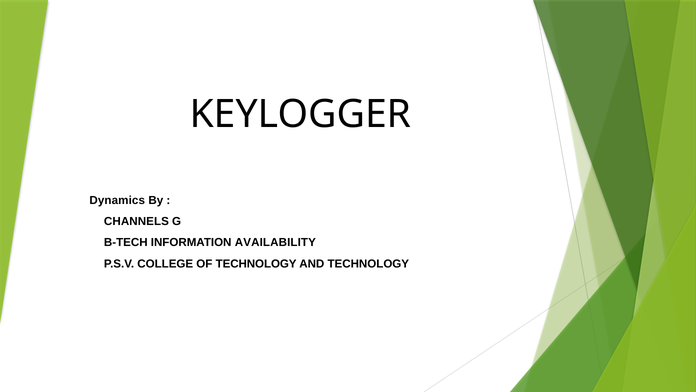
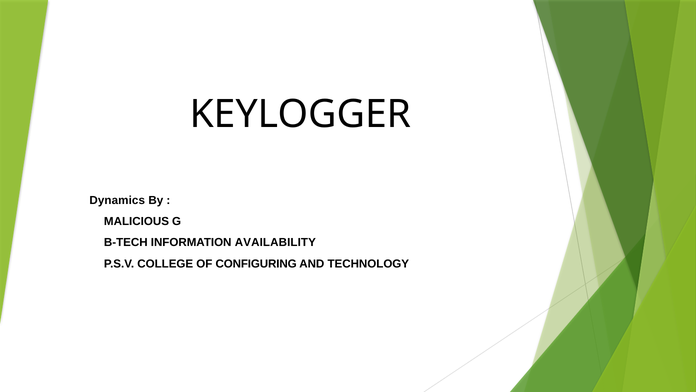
CHANNELS: CHANNELS -> MALICIOUS (136, 221)
OF TECHNOLOGY: TECHNOLOGY -> CONFIGURING (256, 264)
